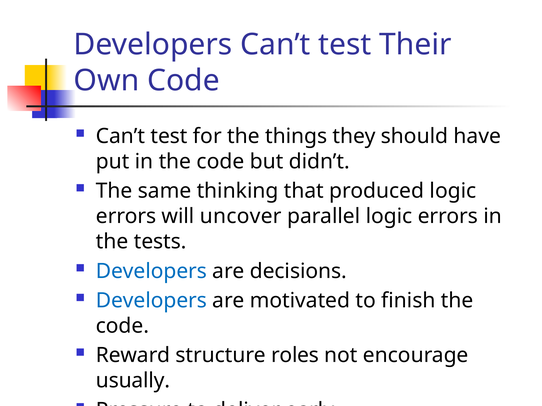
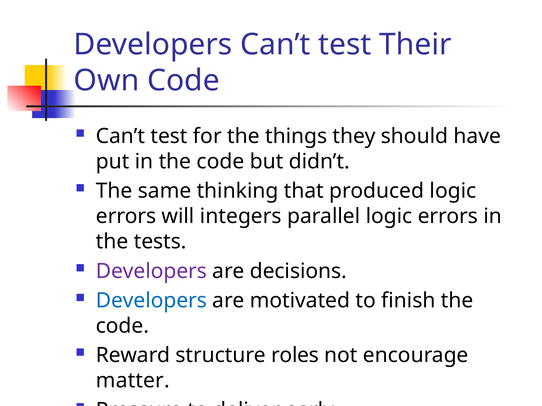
uncover: uncover -> integers (241, 217)
Developers colour: blue -> purple (151, 271)
usually: usually -> matter (133, 381)
